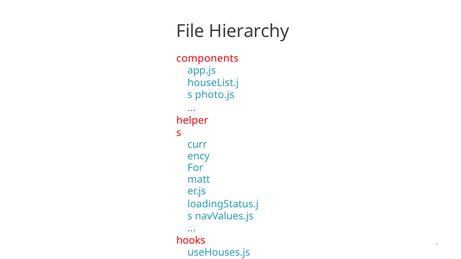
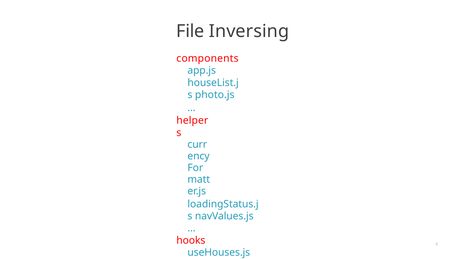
Hierarchy: Hierarchy -> Inversing (249, 31)
